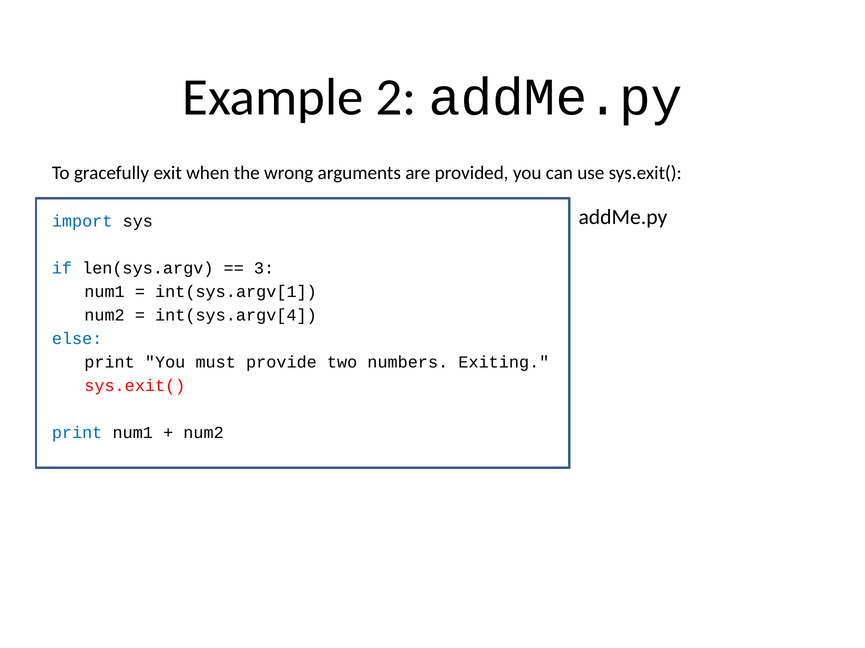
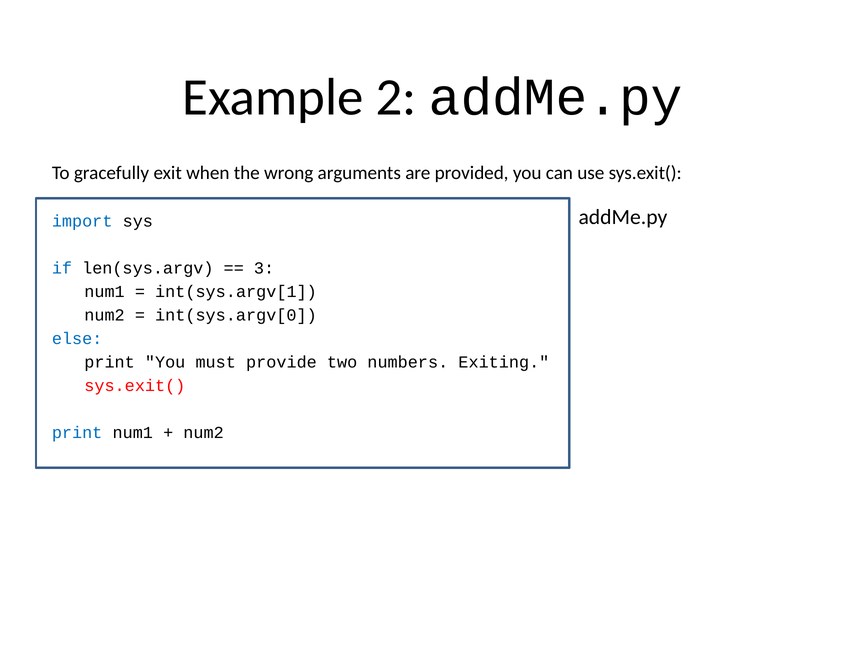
int(sys.argv[4: int(sys.argv[4 -> int(sys.argv[0 (236, 316)
